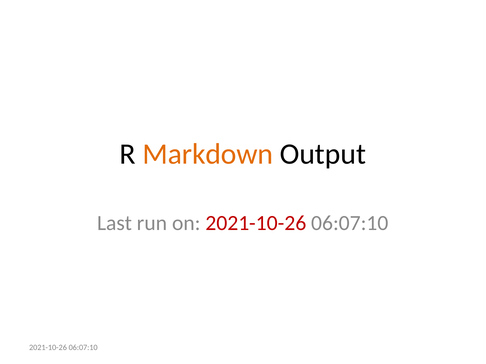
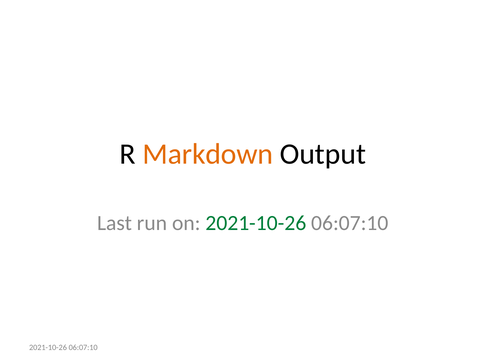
2021-10-26 colour: red -> green (256, 223)
